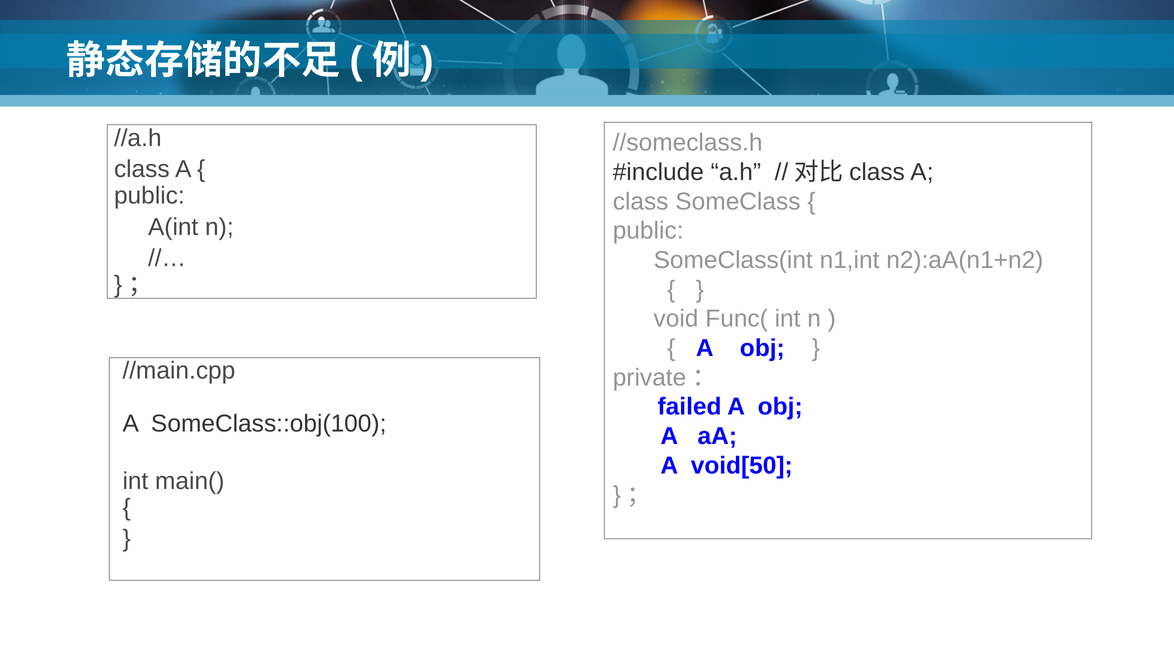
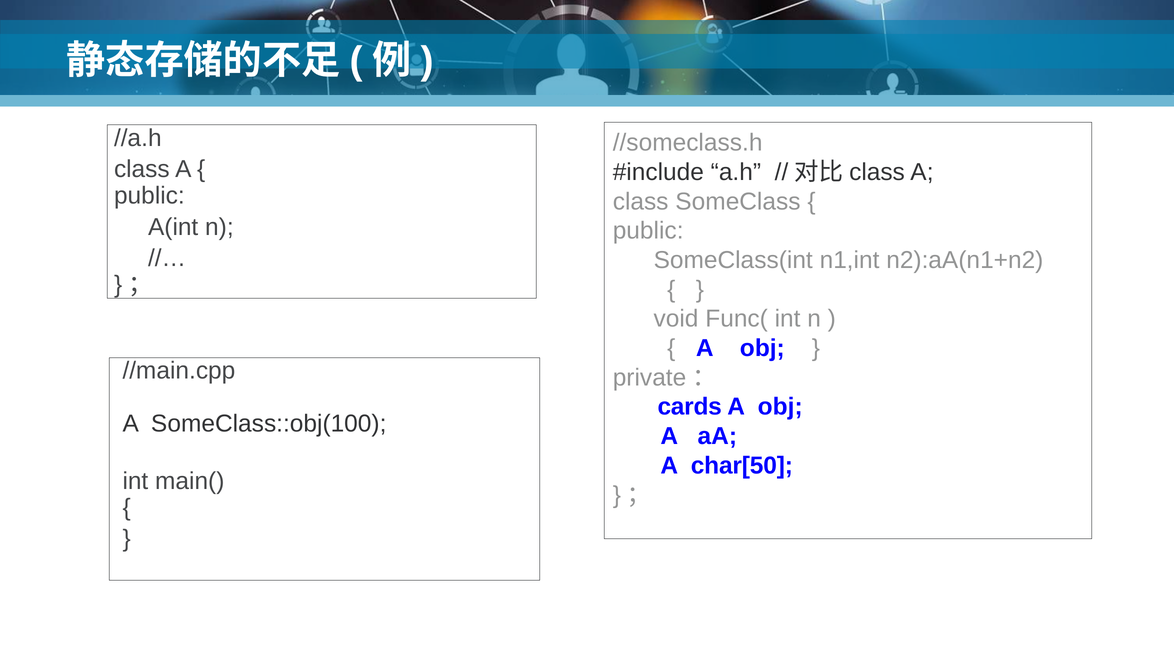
failed: failed -> cards (690, 407)
void[50: void[50 -> char[50 (742, 466)
